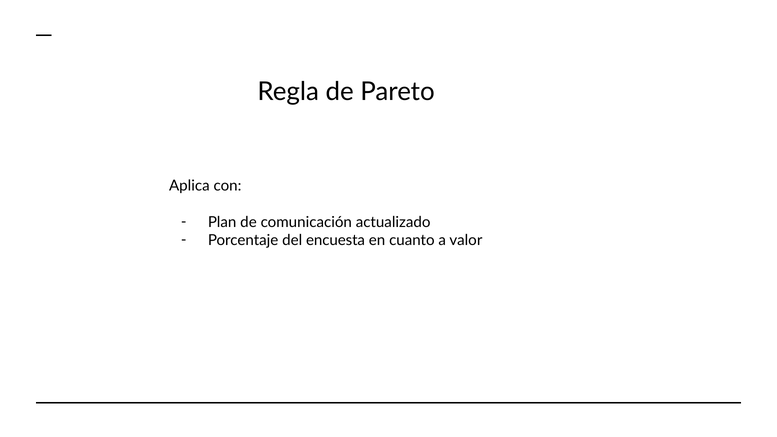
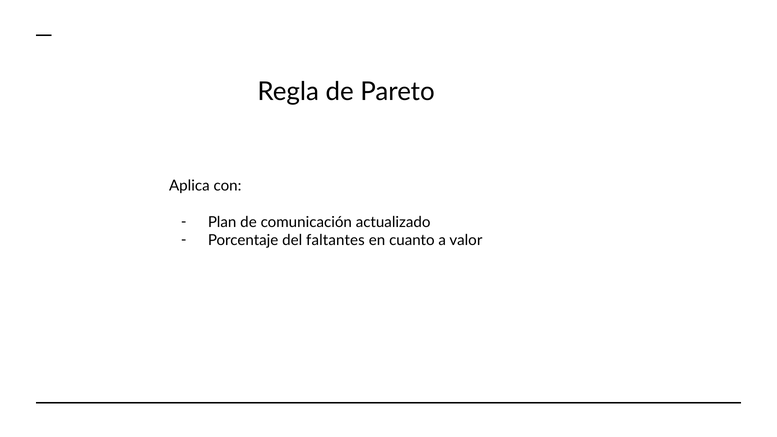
encuesta: encuesta -> faltantes (335, 240)
